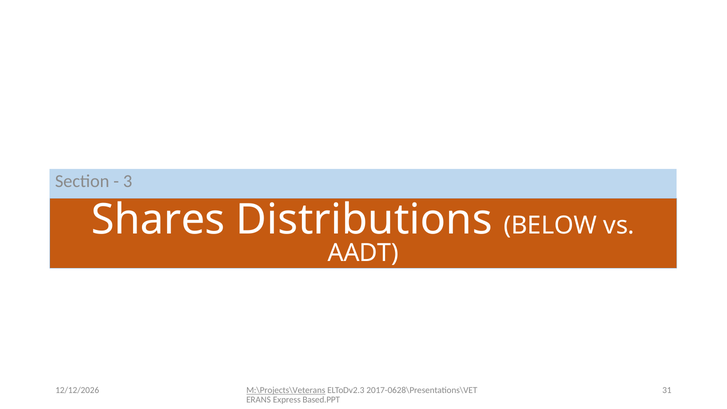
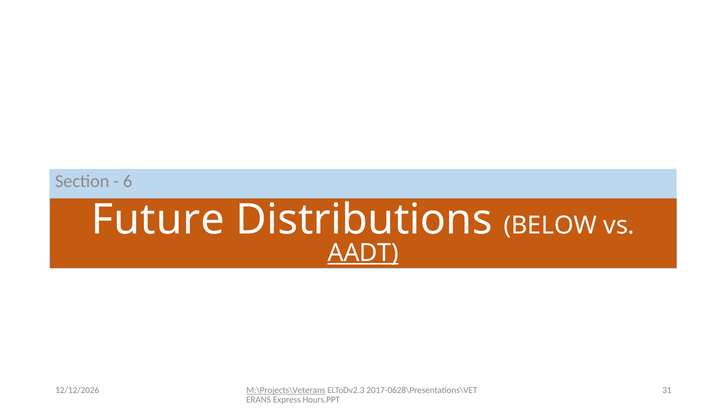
3: 3 -> 6 (128, 181)
Shares: Shares -> Future (158, 220)
AADT underline: none -> present (363, 253)
Based.PPT: Based.PPT -> Hours.PPT (321, 400)
